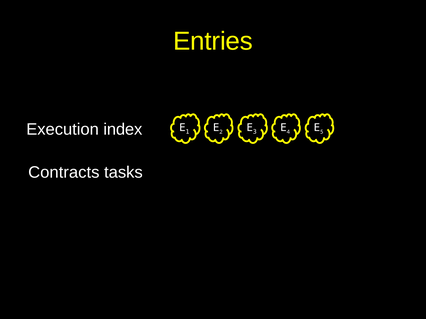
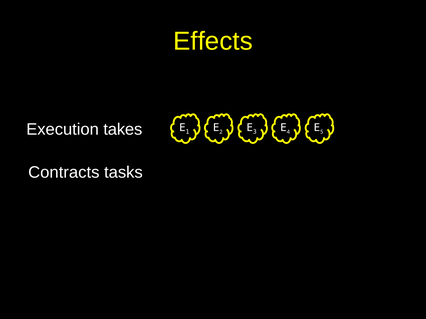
Entries: Entries -> Effects (213, 41)
index: index -> takes (123, 130)
